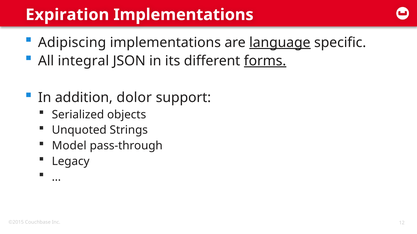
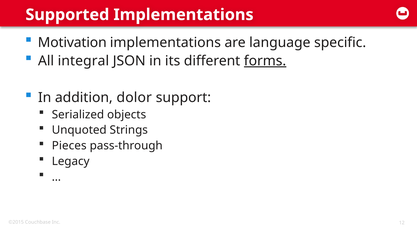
Expiration: Expiration -> Supported (67, 15)
Adipiscing: Adipiscing -> Motivation (72, 43)
language underline: present -> none (280, 43)
Model: Model -> Pieces (69, 146)
